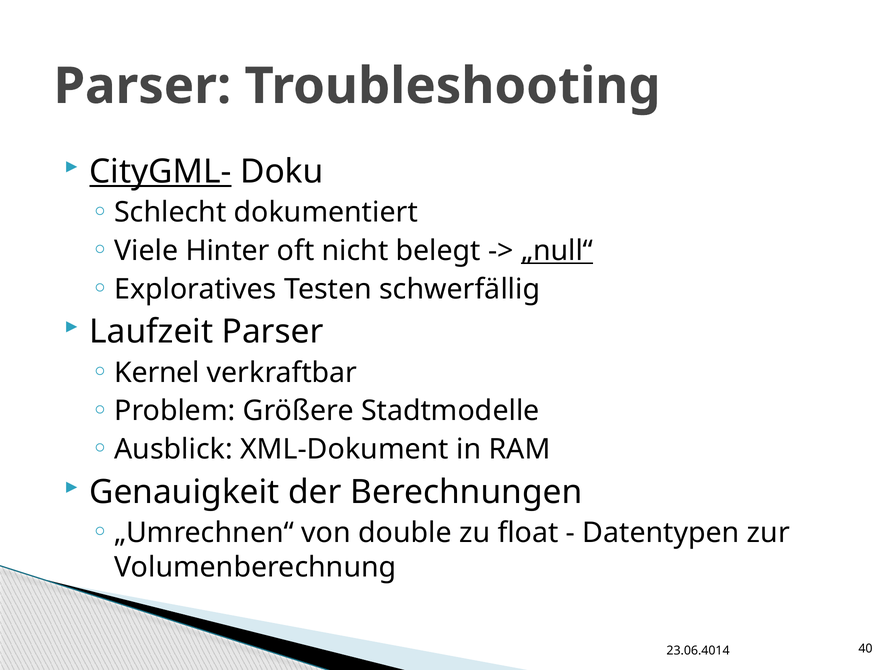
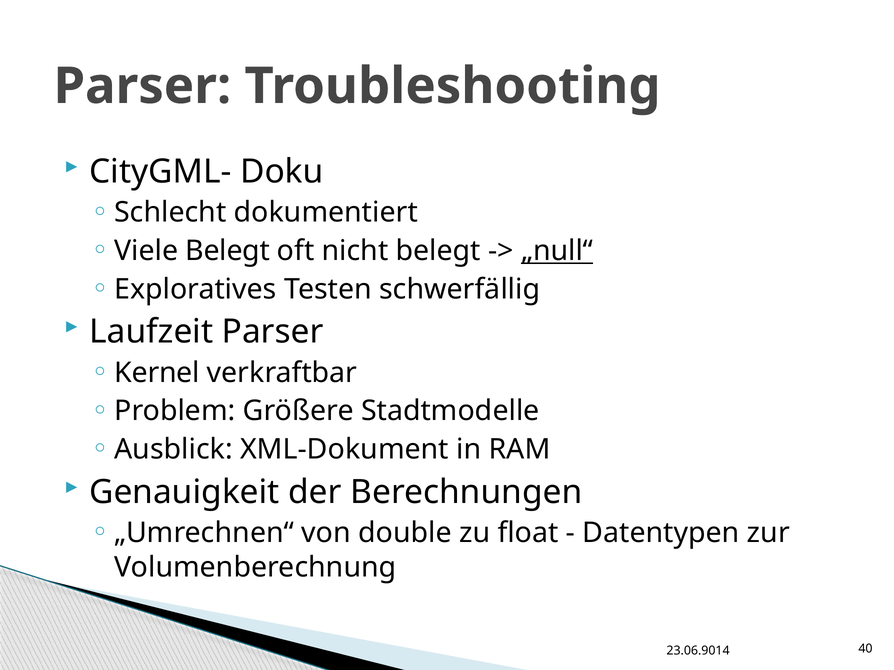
CityGML- underline: present -> none (160, 172)
Viele Hinter: Hinter -> Belegt (228, 251)
23.06.4014: 23.06.4014 -> 23.06.9014 (698, 651)
